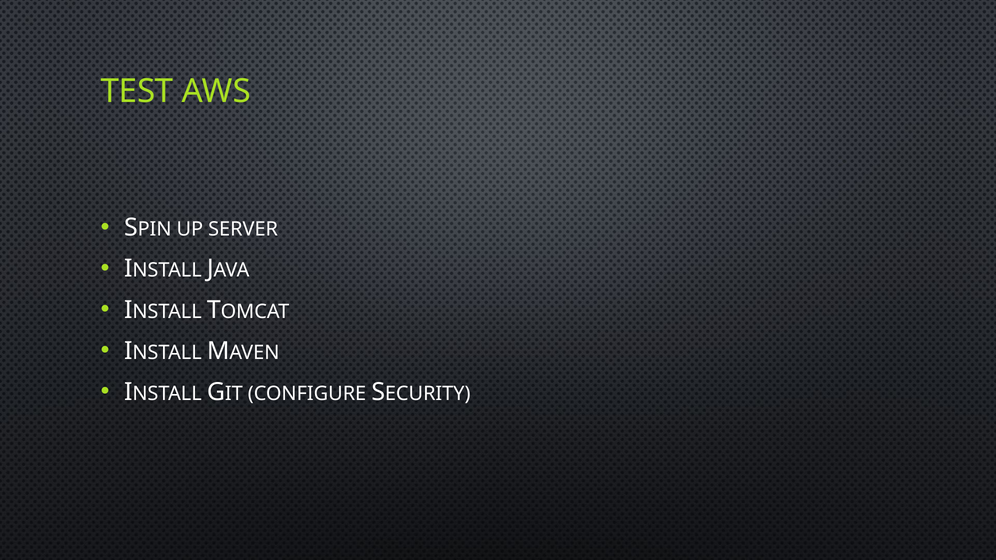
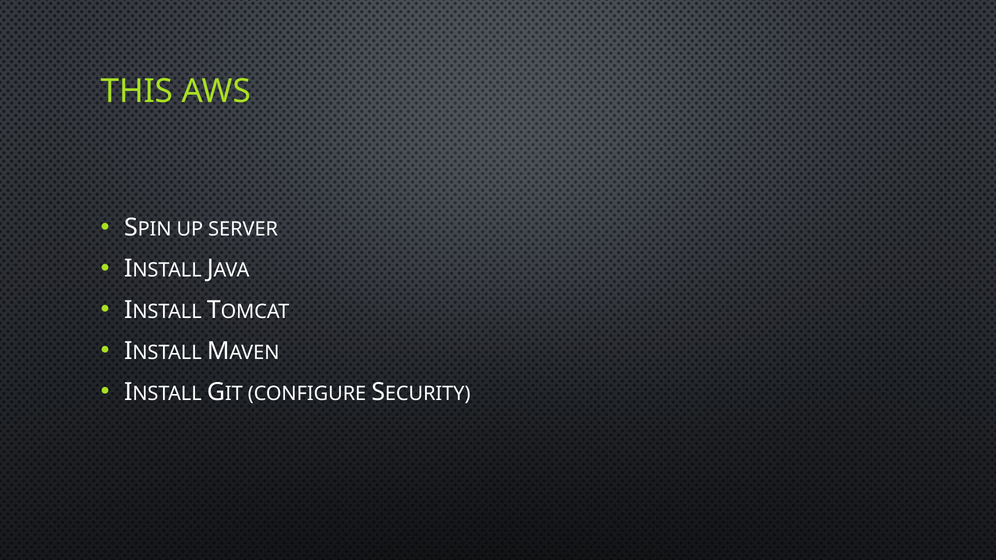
TEST: TEST -> THIS (137, 91)
